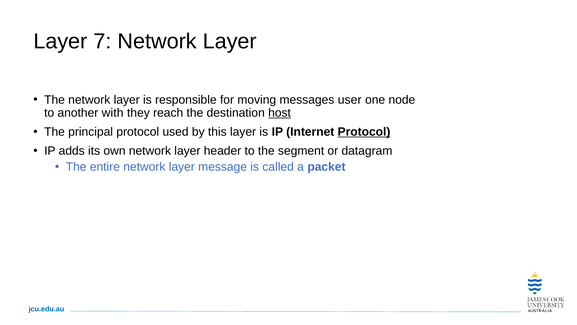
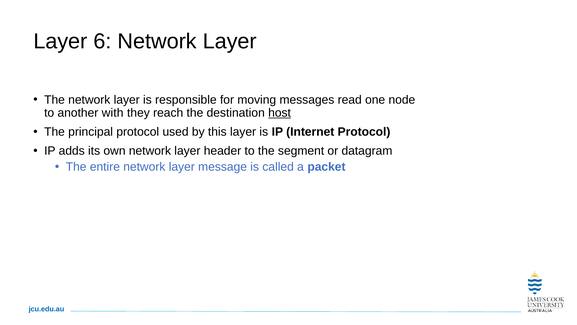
7: 7 -> 6 (102, 41)
user: user -> read (350, 100)
Protocol underline: present -> none (364, 132)
